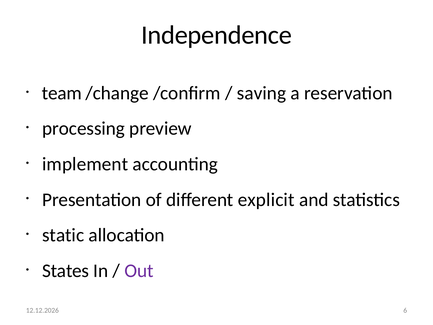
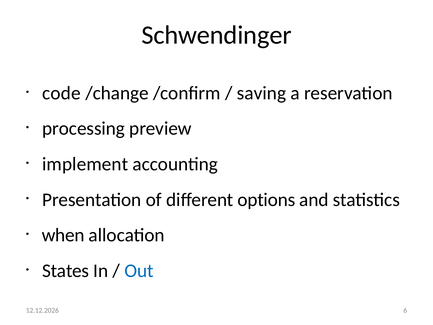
Independence: Independence -> Schwendinger (216, 35)
team: team -> code (62, 93)
explicit: explicit -> options (266, 200)
static: static -> when (63, 235)
Out colour: purple -> blue (139, 271)
